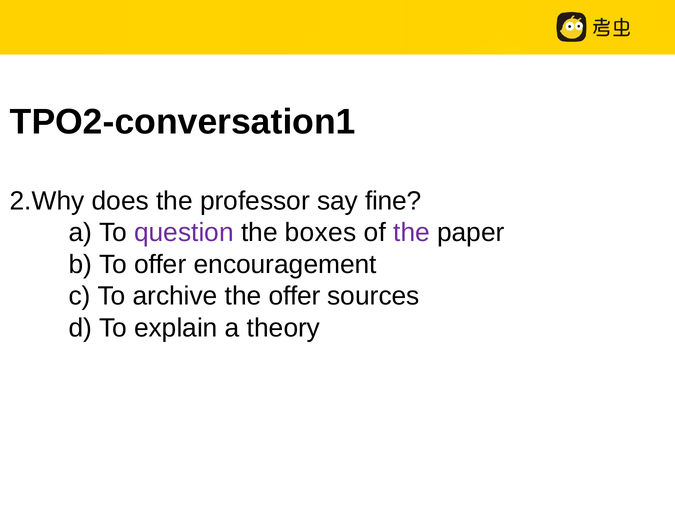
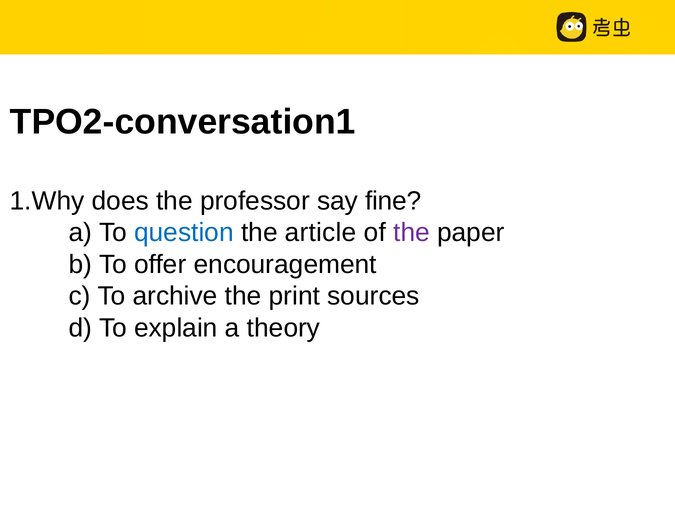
2.Why: 2.Why -> 1.Why (47, 201)
question colour: purple -> blue (184, 232)
boxes: boxes -> article (321, 232)
the offer: offer -> print (294, 296)
